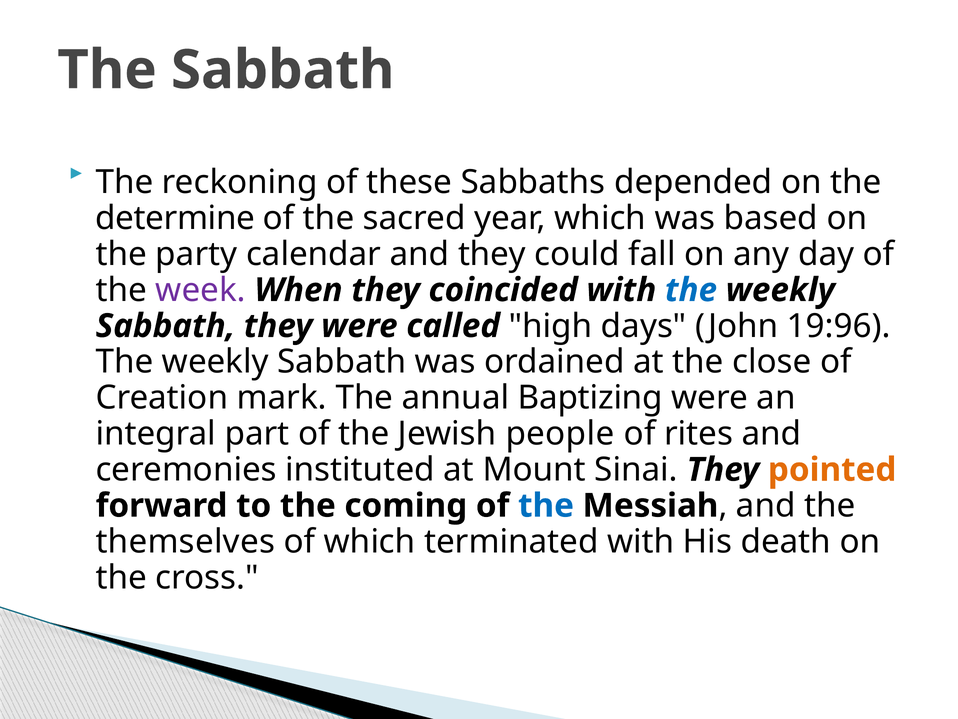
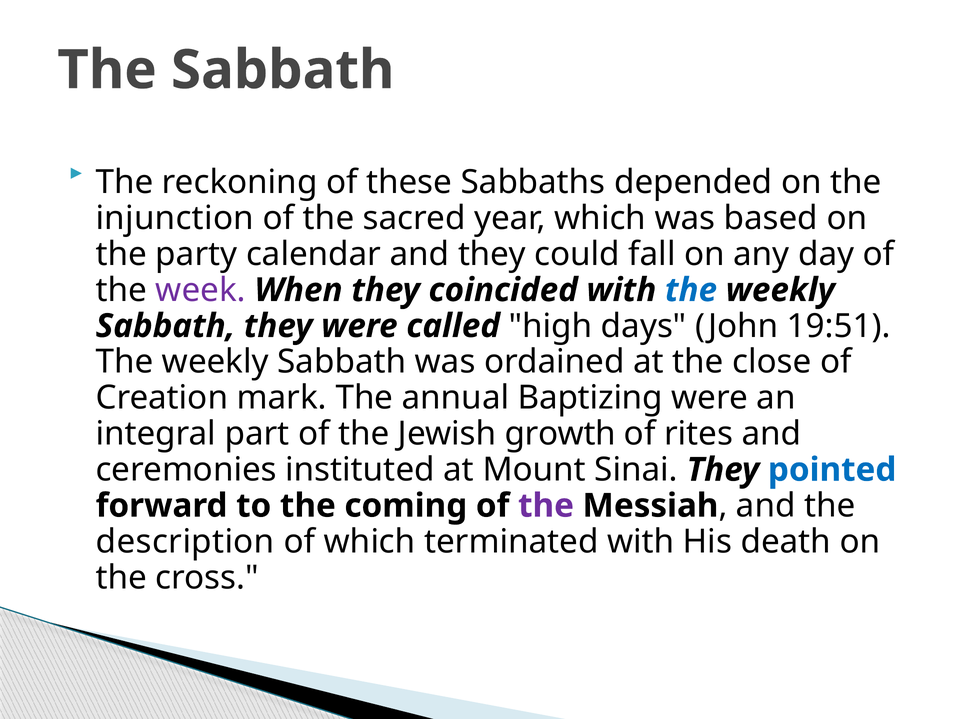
determine: determine -> injunction (175, 218)
19:96: 19:96 -> 19:51 (839, 326)
people: people -> growth (560, 434)
pointed colour: orange -> blue (832, 469)
the colour: blue -> purple (546, 505)
themselves: themselves -> description (185, 541)
